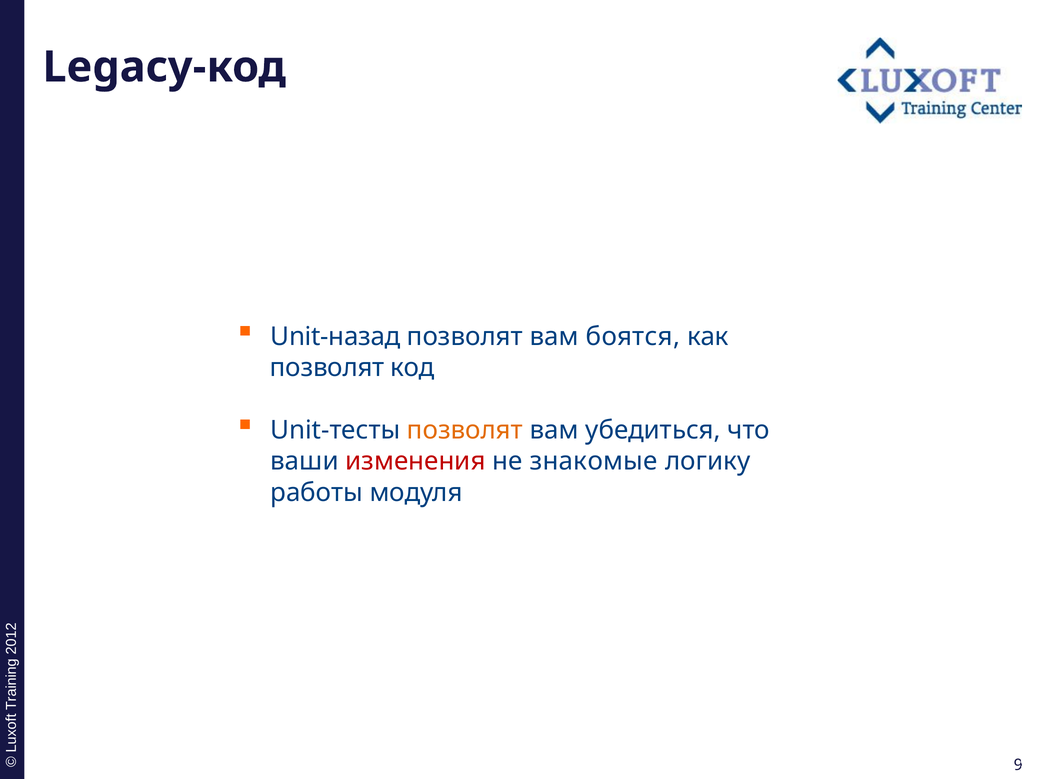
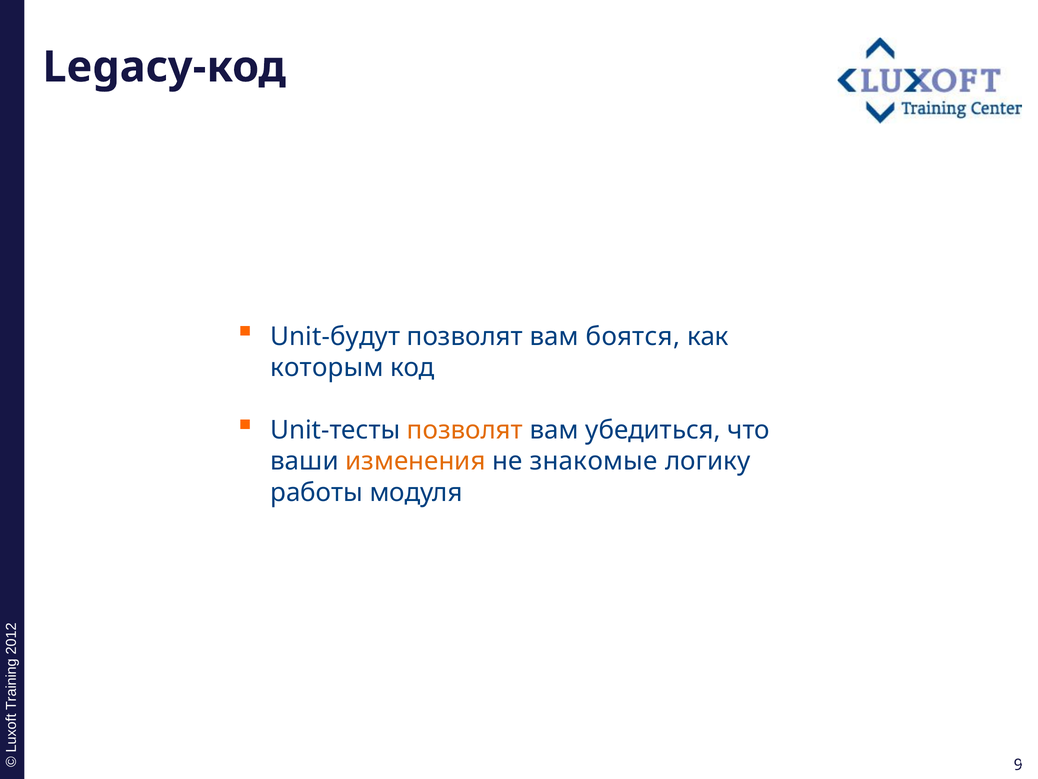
Unit-назад: Unit-назад -> Unit-будут (335, 336)
позволят: позволят -> которым (327, 368)
изменения colour: red -> orange (415, 461)
